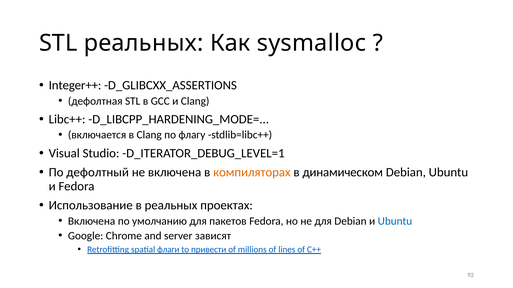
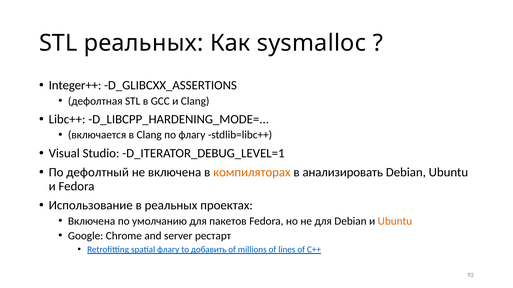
динамическом: динамическом -> анализировать (343, 173)
Ubuntu colour: blue -> orange (395, 221)
зависят: зависят -> рестарт (213, 236)
spatial флаги: флаги -> флагу (168, 250)
привести: привести -> добавить (209, 250)
